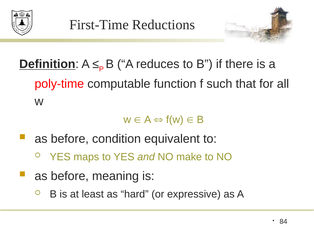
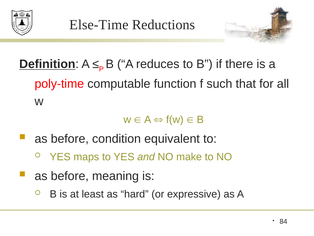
First-Time: First-Time -> Else-Time (99, 25)
